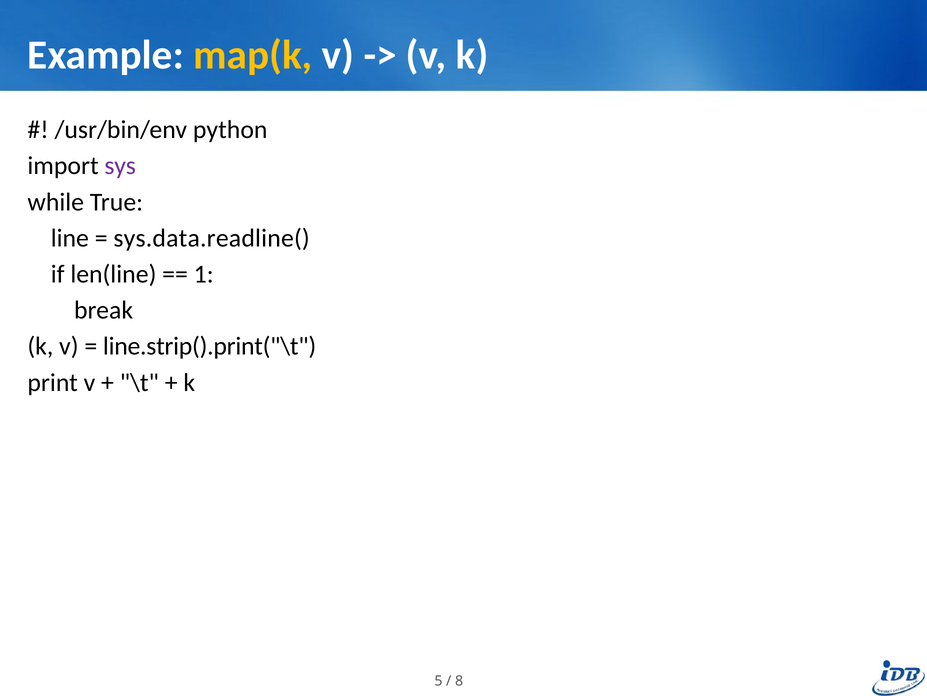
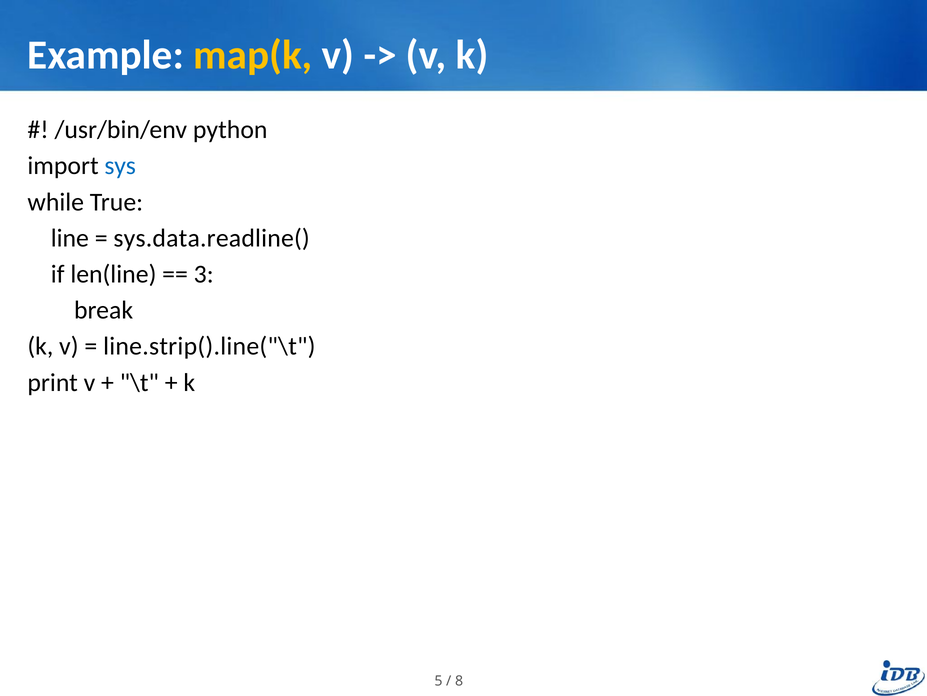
sys colour: purple -> blue (120, 166)
1: 1 -> 3 (204, 274)
line.strip().print("\t: line.strip().print("\t -> line.strip().line("\t (209, 346)
